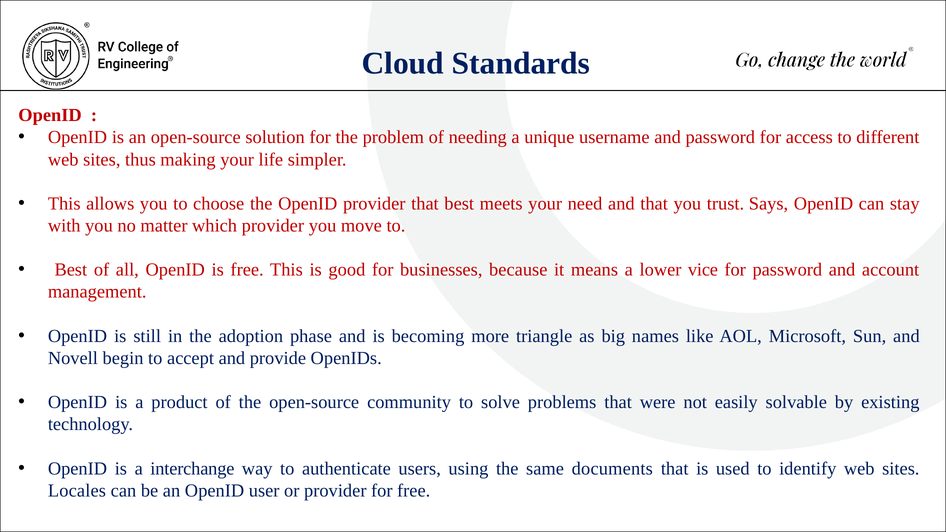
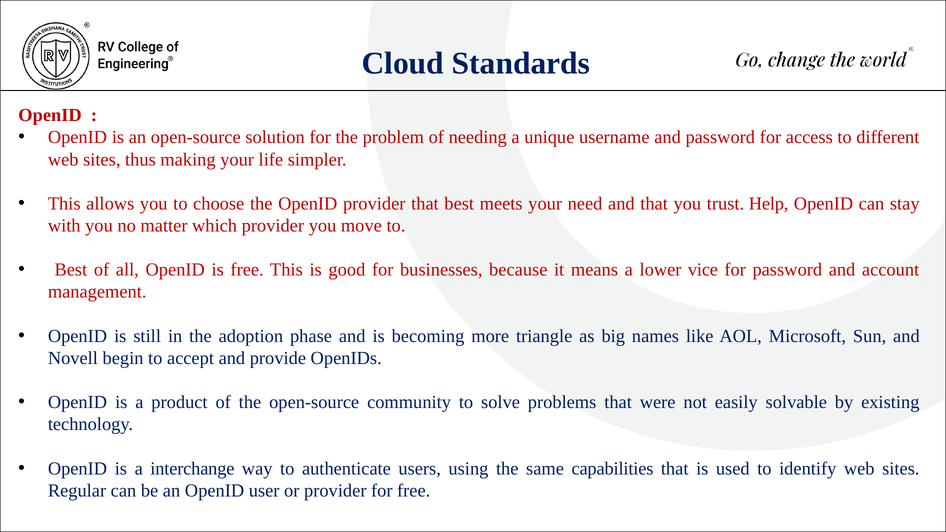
Says: Says -> Help (769, 204)
documents: documents -> capabilities (612, 469)
Locales: Locales -> Regular (77, 491)
